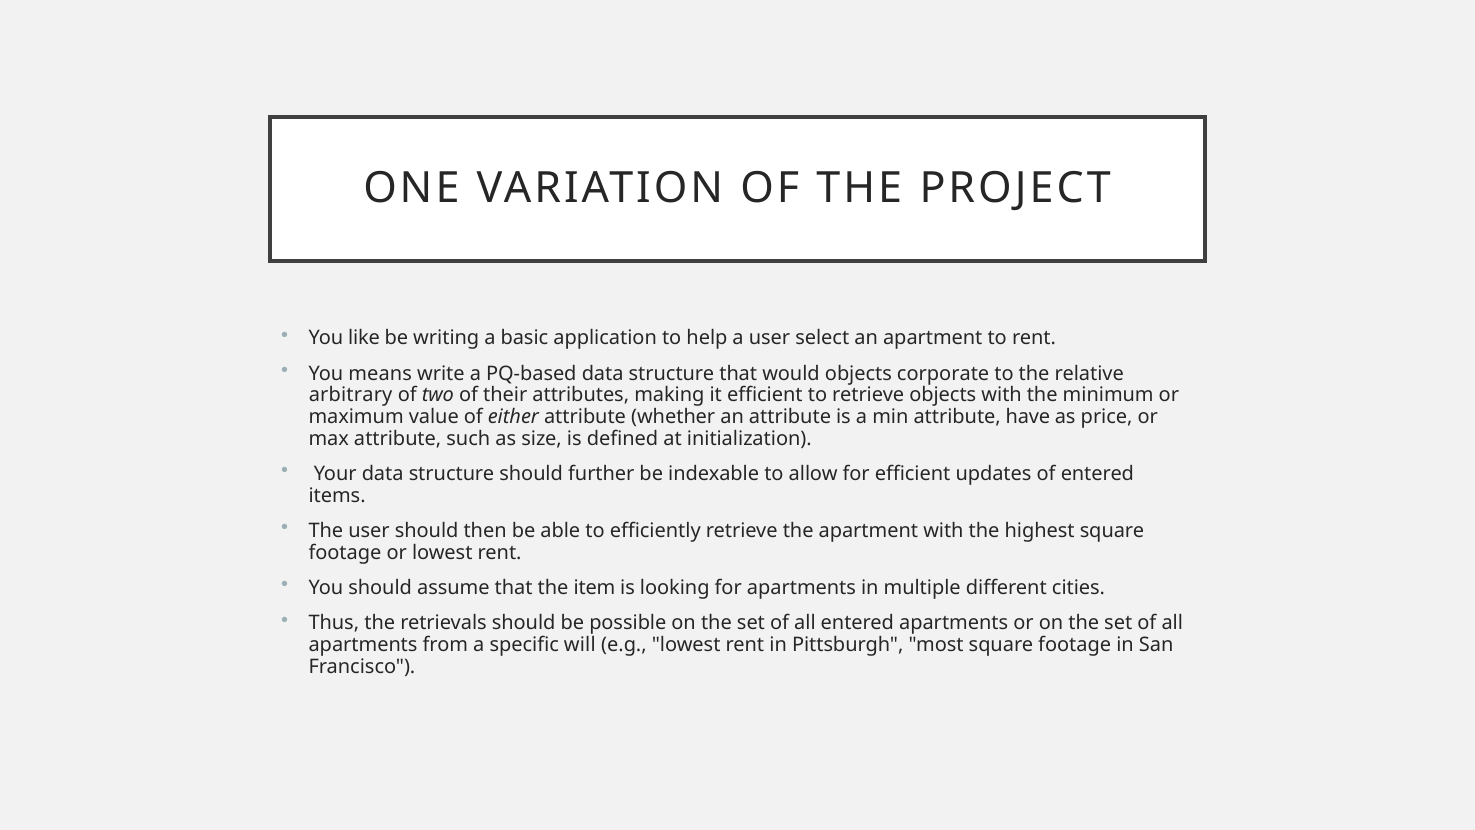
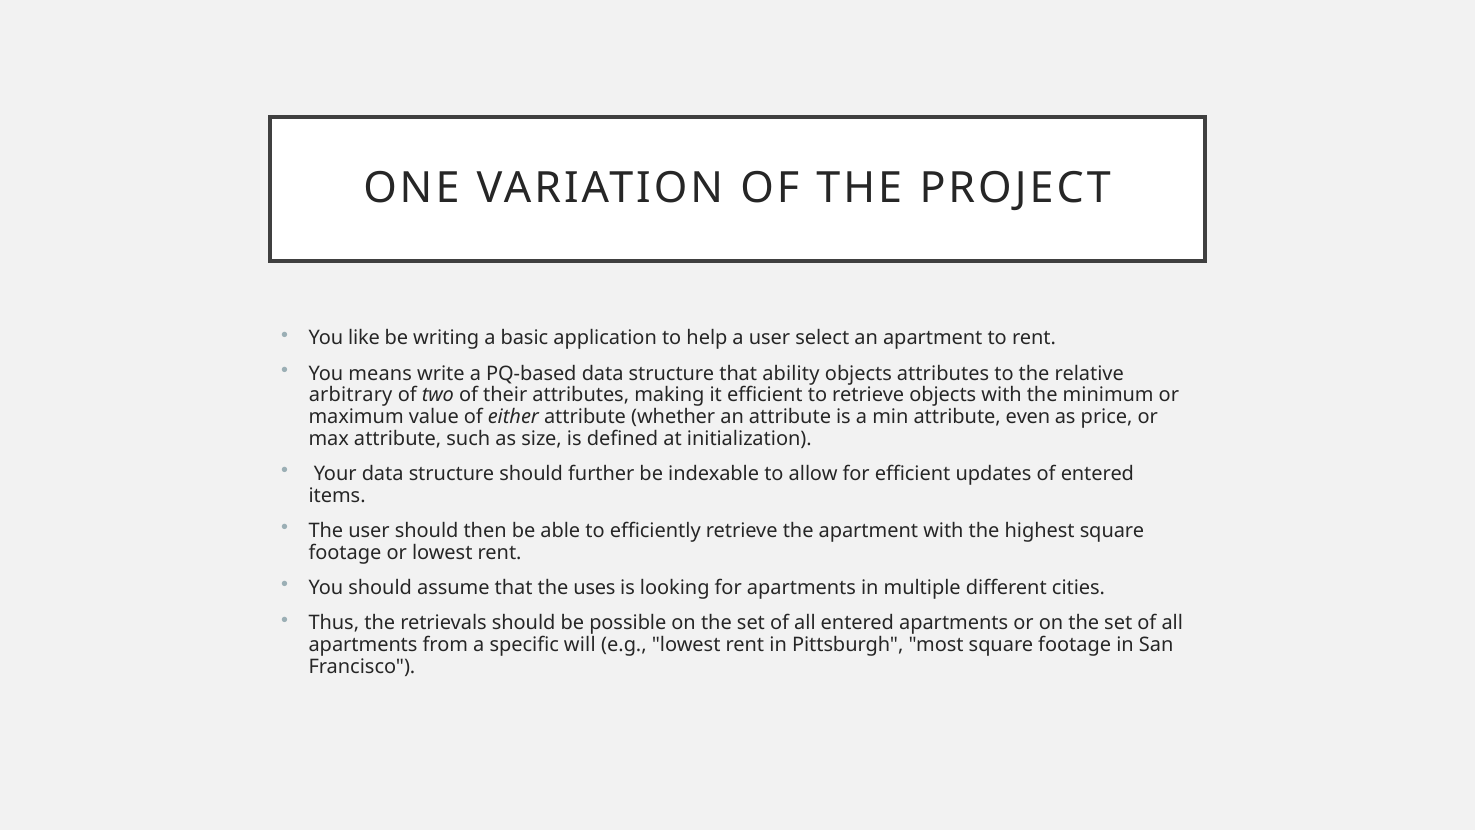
would: would -> ability (791, 373)
objects corporate: corporate -> attributes (943, 373)
have: have -> even (1028, 417)
item: item -> uses (594, 588)
